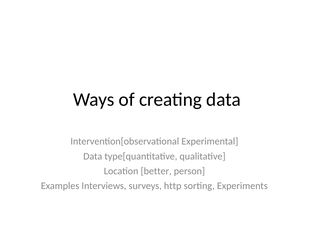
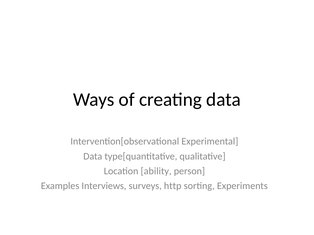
better: better -> ability (156, 171)
